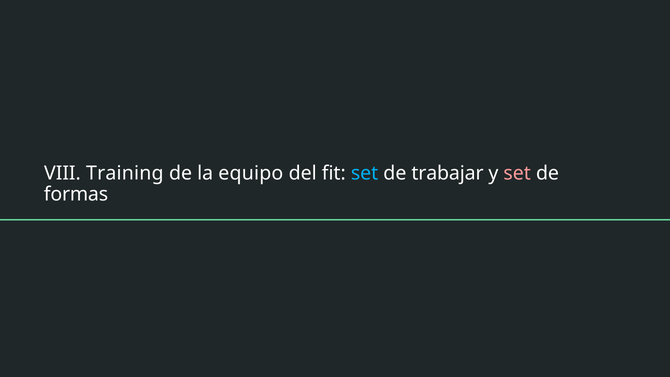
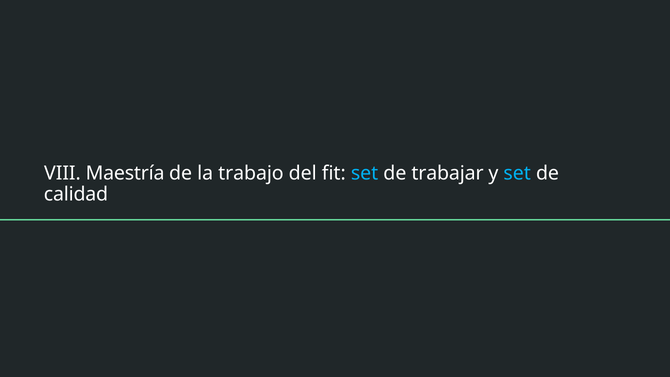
Training: Training -> Maestría (125, 173)
equipo: equipo -> trabajo (251, 173)
set colour: pink -> light blue (517, 173)
formas: formas -> calidad (76, 194)
